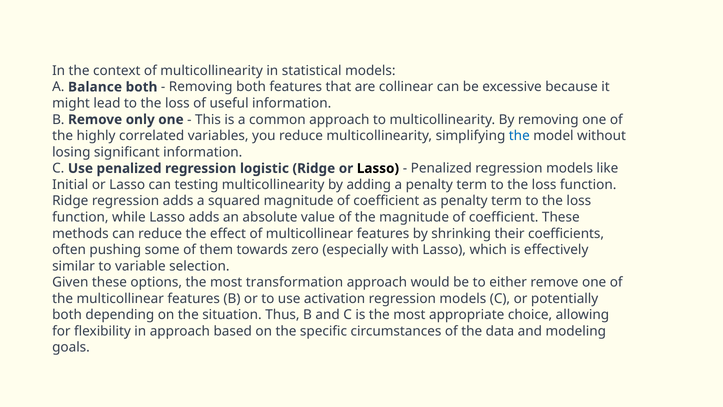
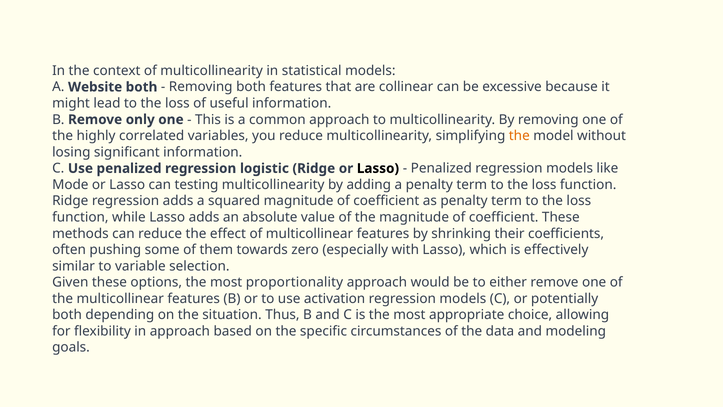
Balance: Balance -> Website (95, 87)
the colour: blue -> orange (519, 136)
Initial: Initial -> Mode (70, 185)
transformation: transformation -> proportionality (294, 282)
